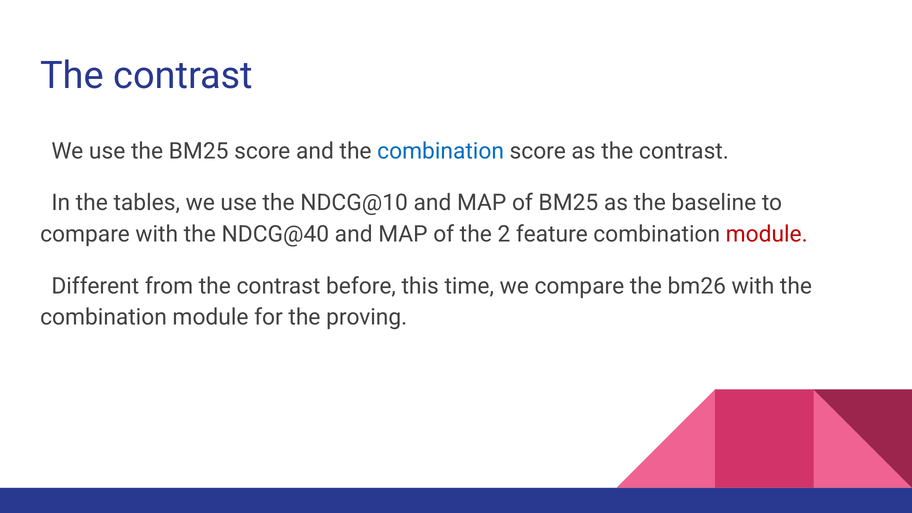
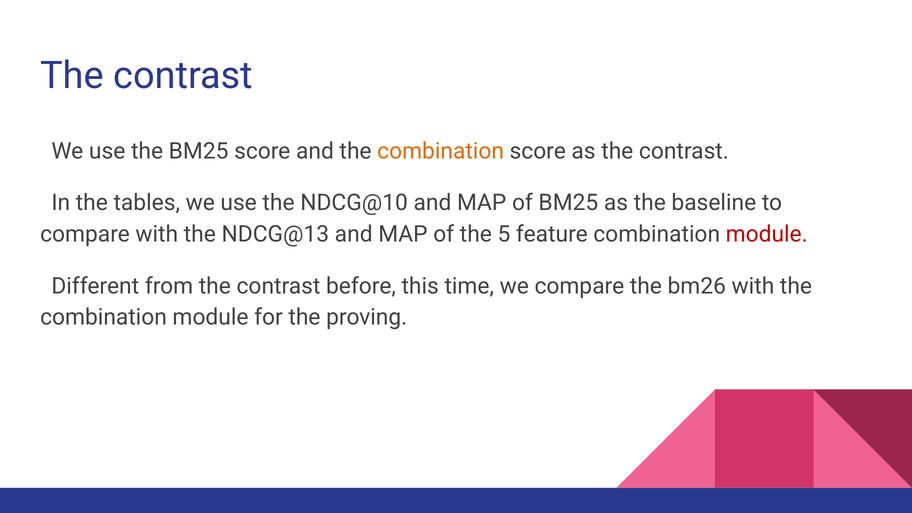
combination colour: blue -> orange (441, 151)
NDCG@40: NDCG@40 -> NDCG@13 (275, 234)
2: 2 -> 5 (504, 234)
